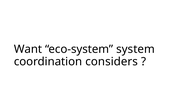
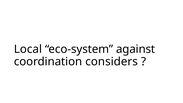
Want: Want -> Local (28, 49)
system: system -> against (136, 49)
